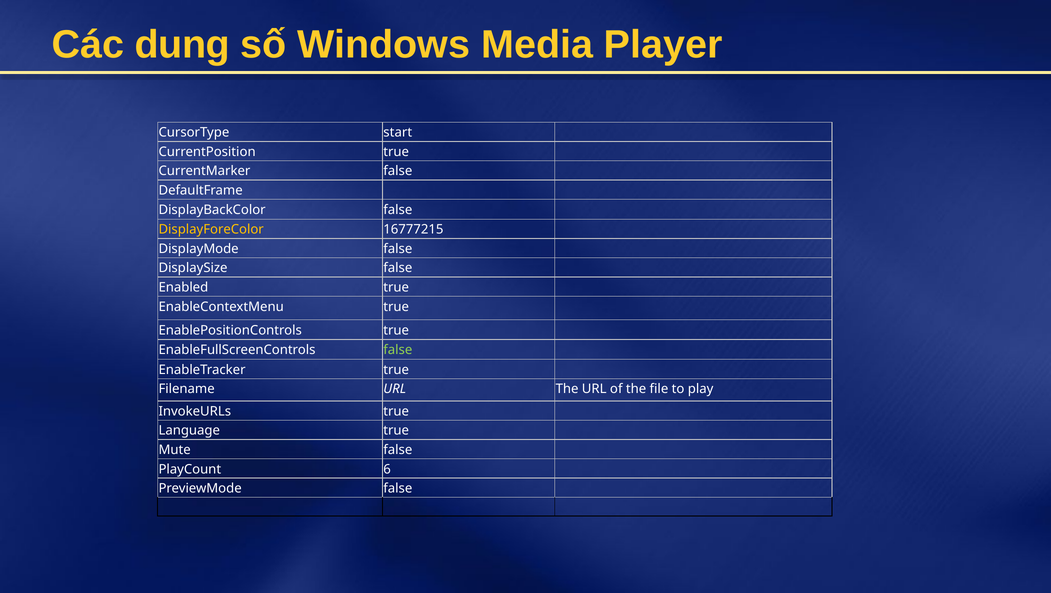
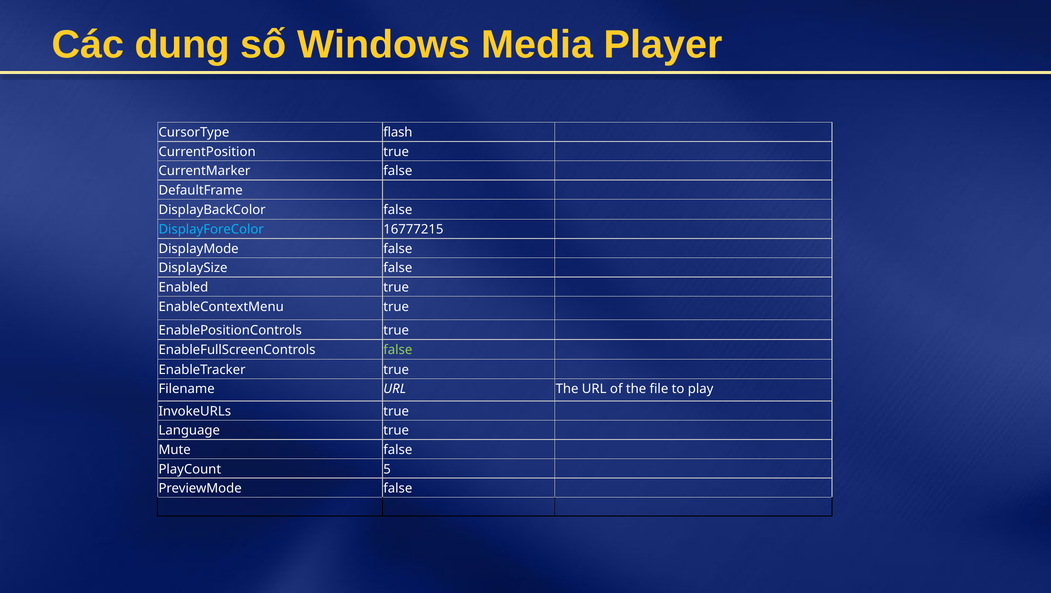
start: start -> flash (398, 133)
DisplayForeColor colour: yellow -> light blue (211, 229)
6: 6 -> 5 (387, 469)
